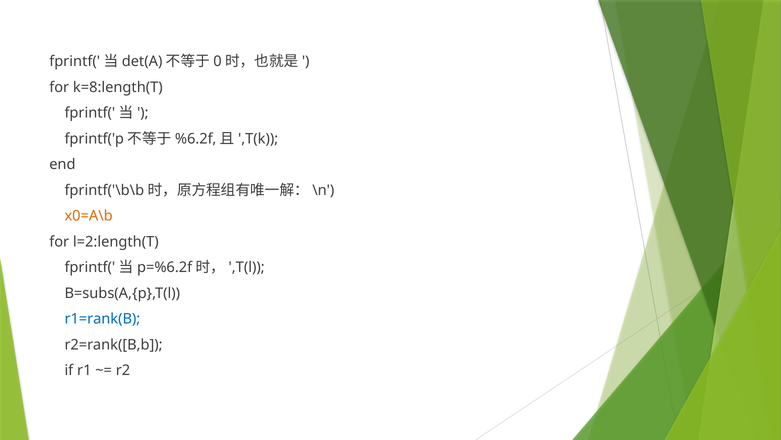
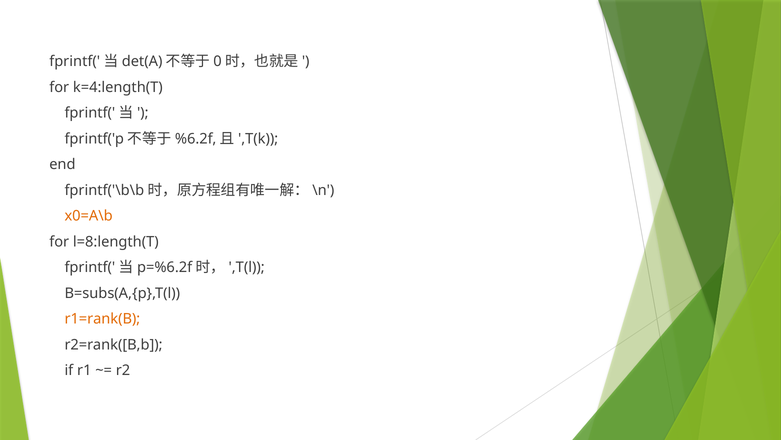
k=8:length(T: k=8:length(T -> k=4:length(T (118, 87)
l=2:length(T: l=2:length(T -> l=8:length(T (116, 241)
r1=rank(B colour: blue -> orange (102, 319)
